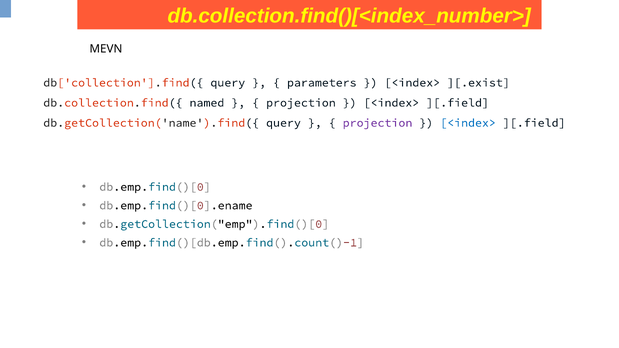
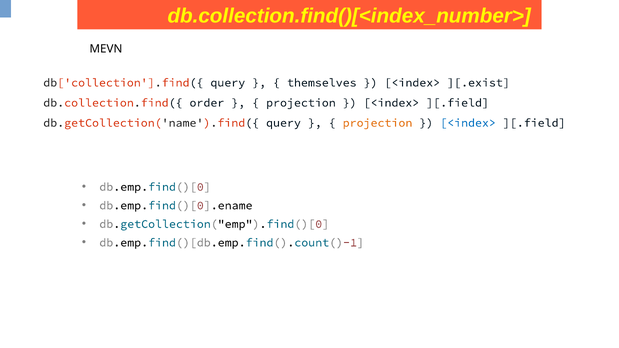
parameters: parameters -> themselves (322, 83)
named: named -> order (207, 103)
projection colour: purple -> orange (378, 123)
